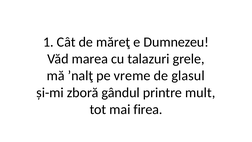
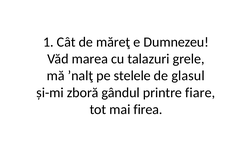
vreme: vreme -> stelele (132, 76)
mult: mult -> fiare (200, 92)
